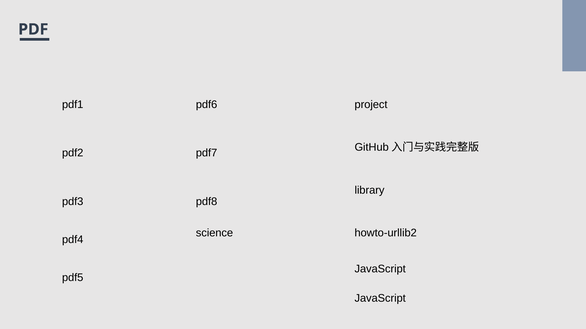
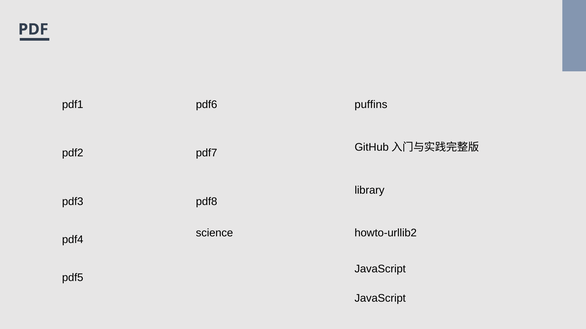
project: project -> puffins (371, 105)
